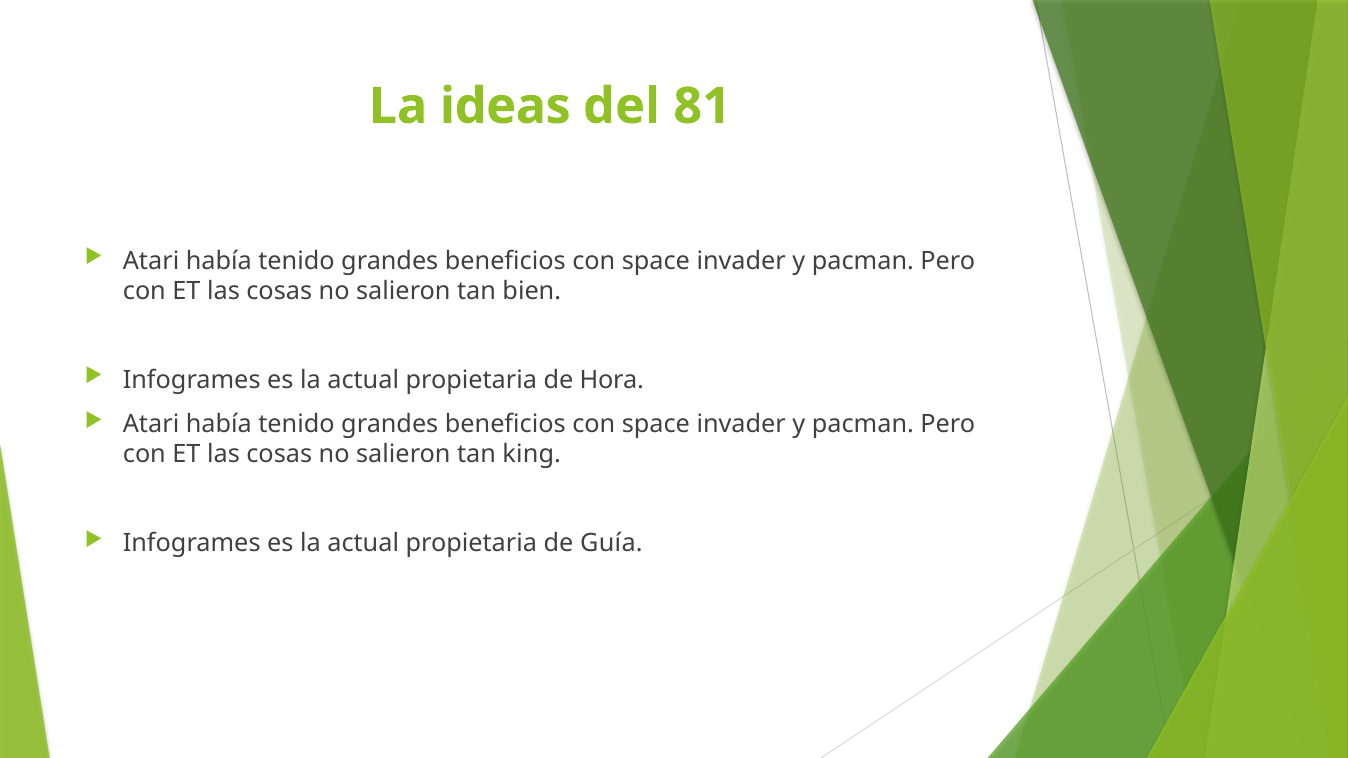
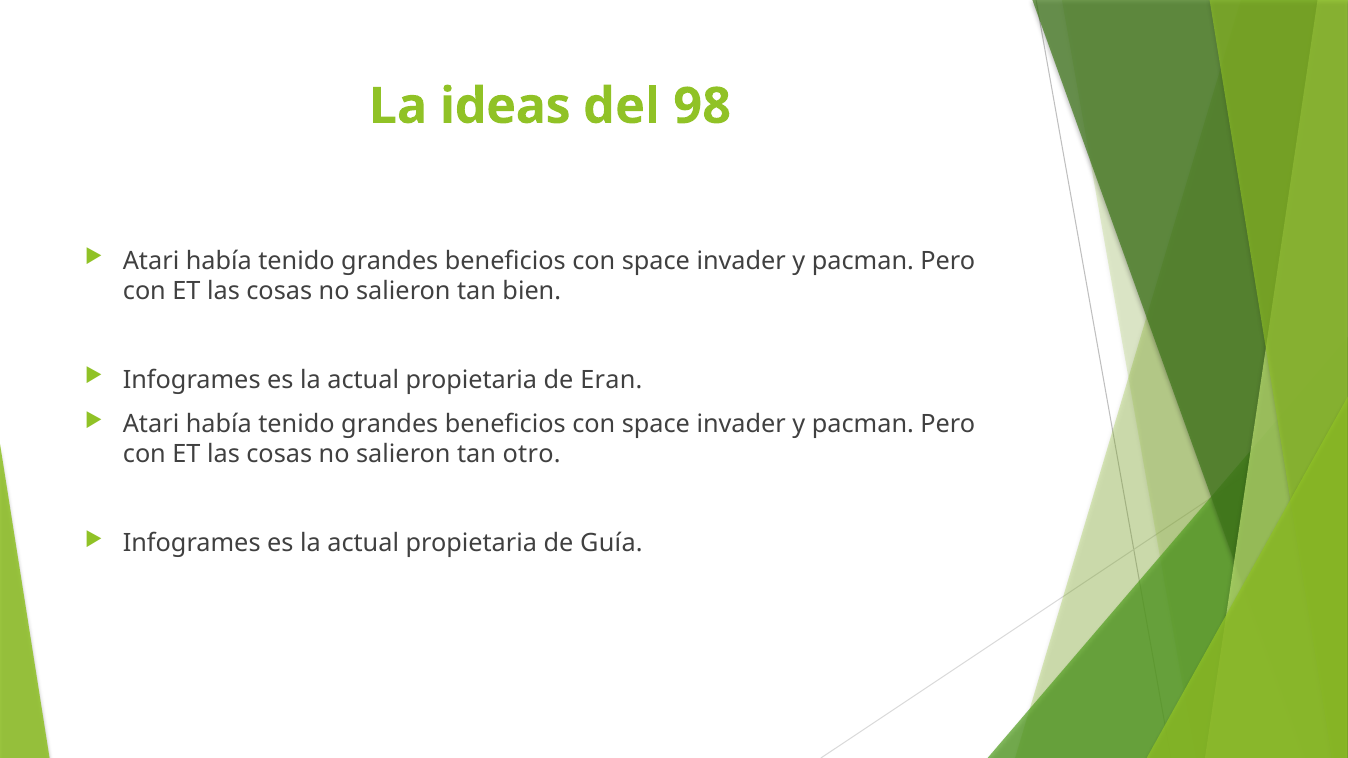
81: 81 -> 98 (702, 106)
Hora: Hora -> Eran (611, 380)
king: king -> otro (532, 455)
